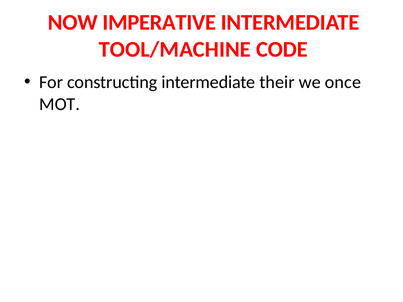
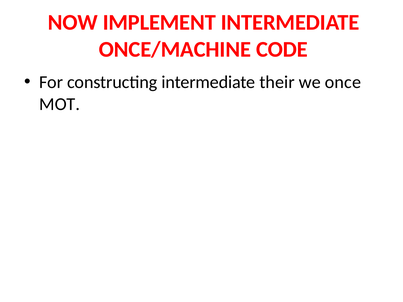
IMPERATIVE: IMPERATIVE -> IMPLEMENT (159, 23)
TOOL/MACHINE: TOOL/MACHINE -> ONCE/MACHINE (175, 50)
